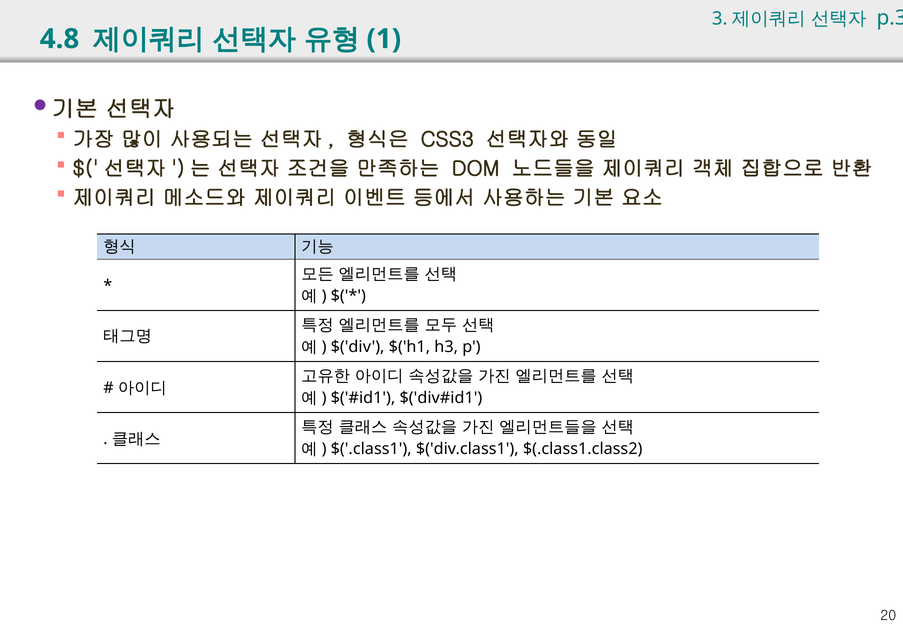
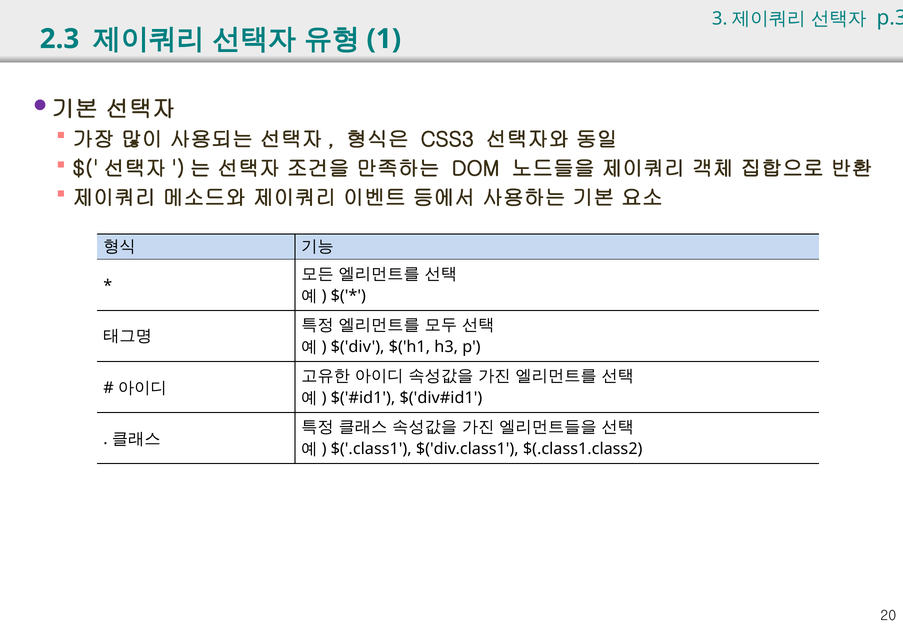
4.8: 4.8 -> 2.3 (60, 39)
